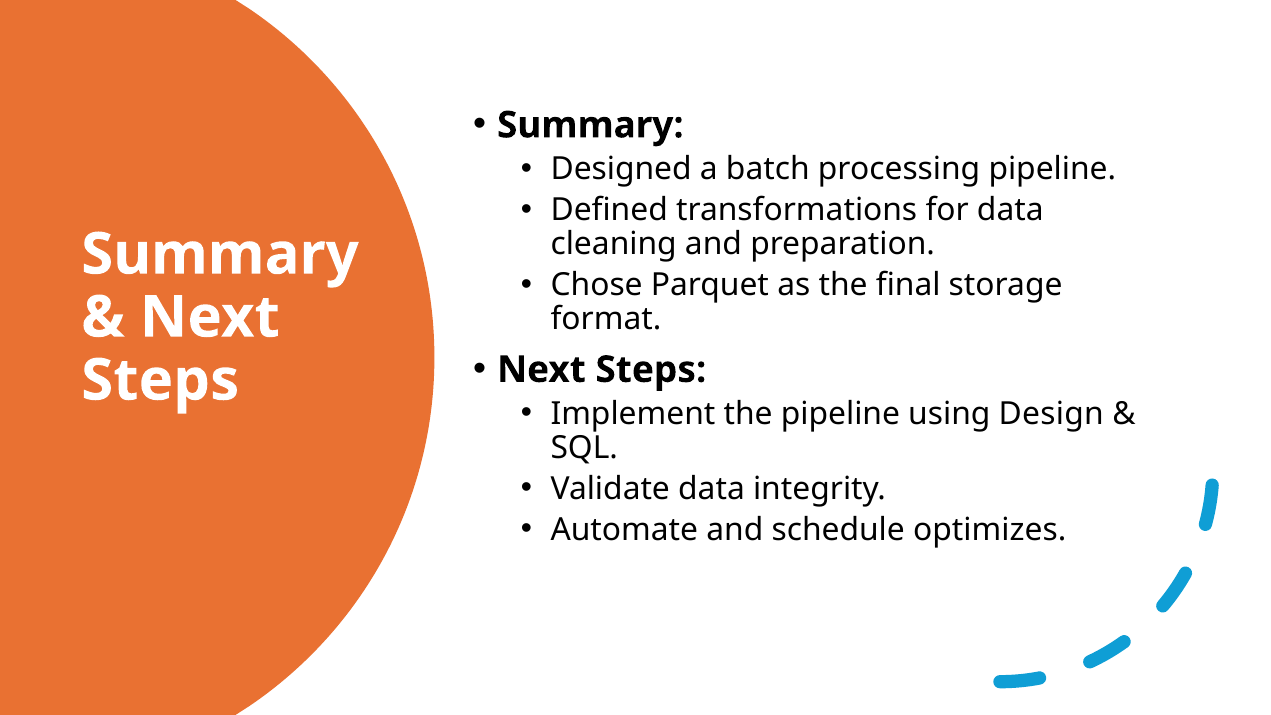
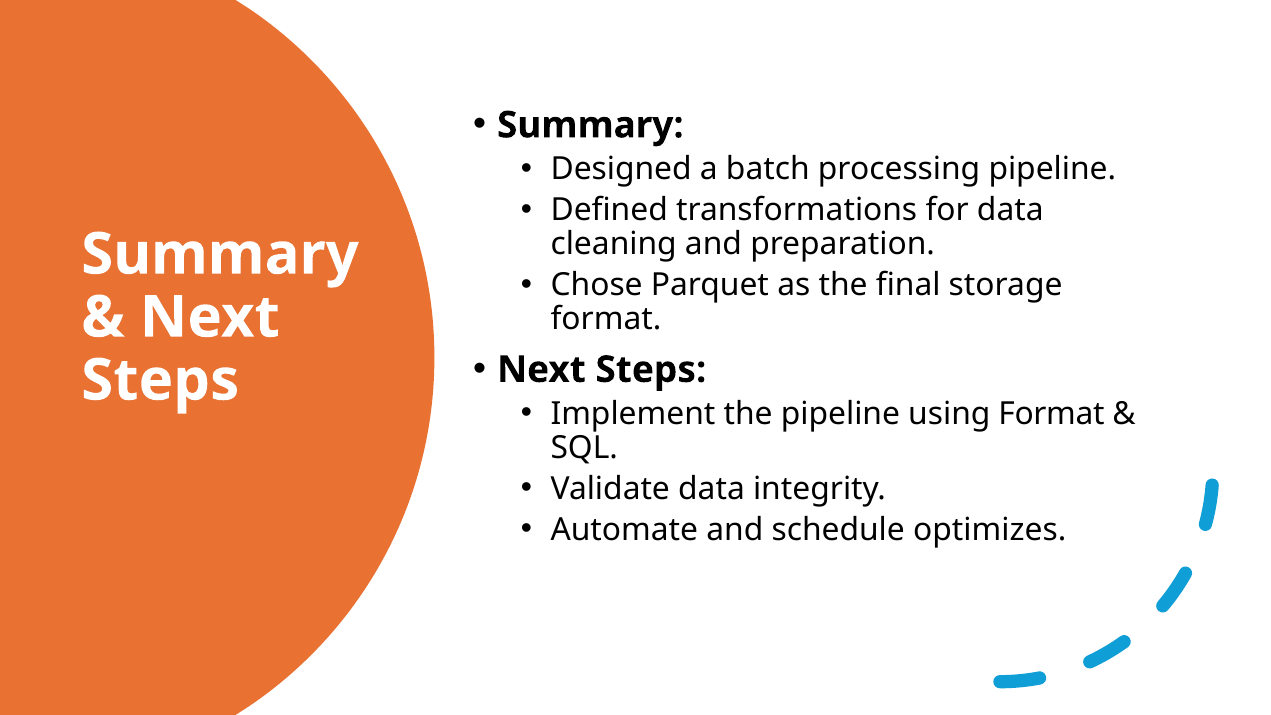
using Design: Design -> Format (1051, 414)
